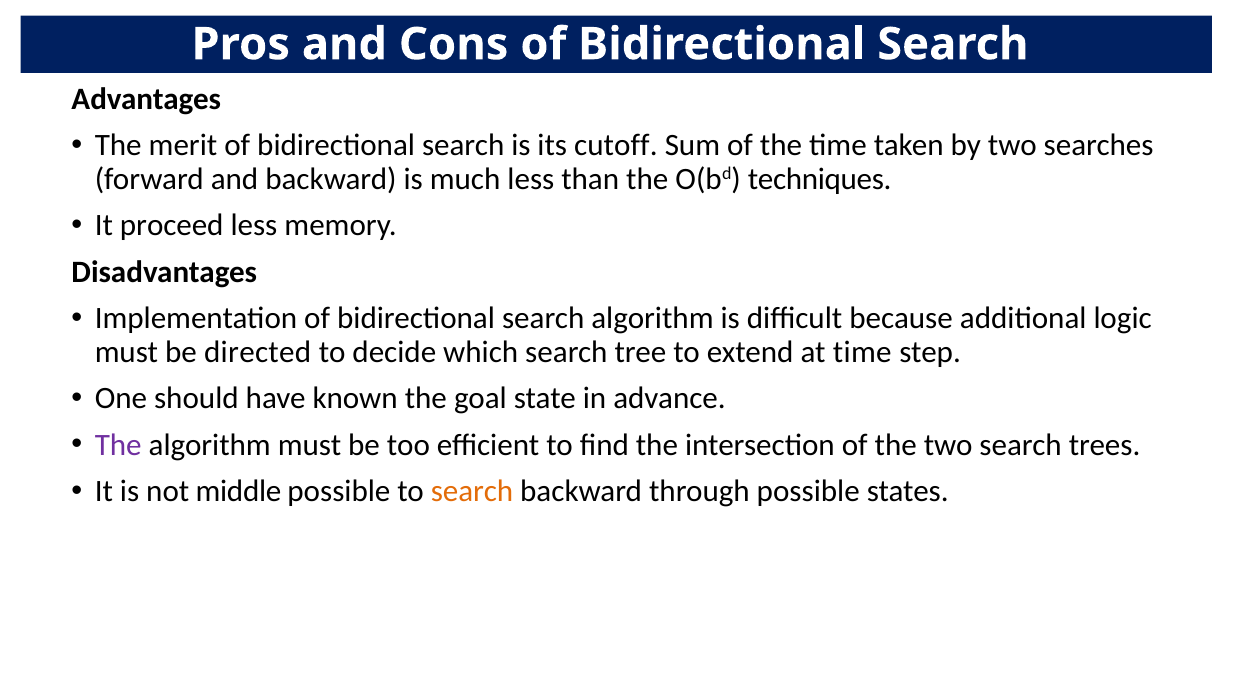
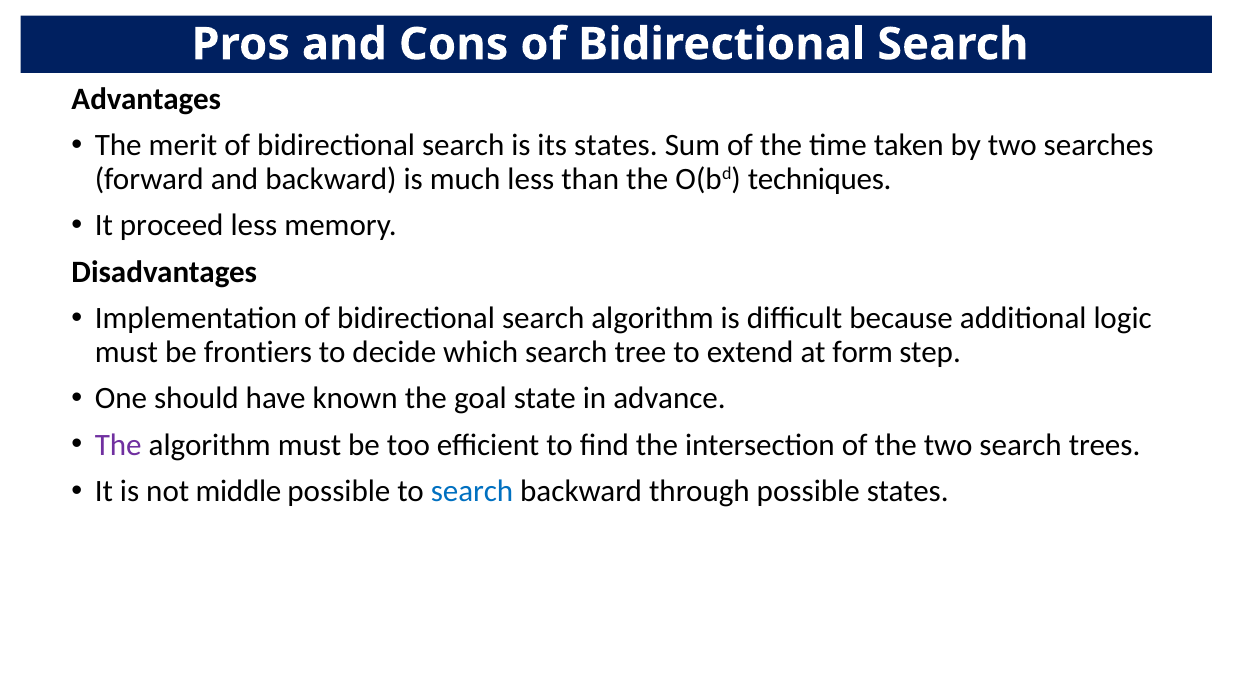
its cutoff: cutoff -> states (616, 145)
directed: directed -> frontiers (258, 352)
at time: time -> form (863, 352)
search colour: orange -> blue (472, 492)
